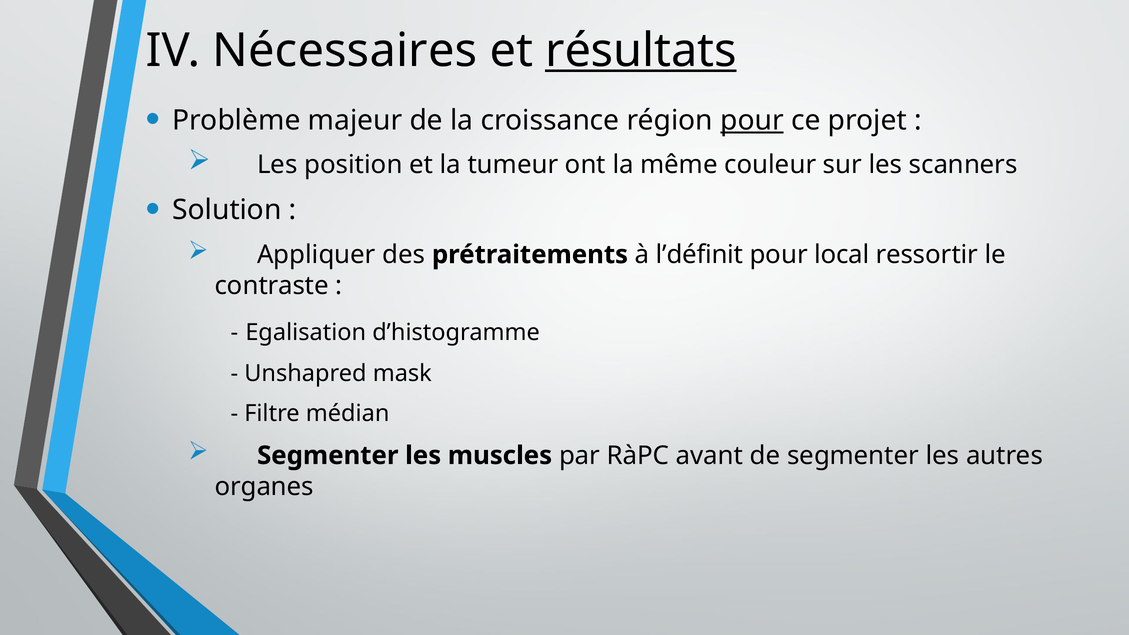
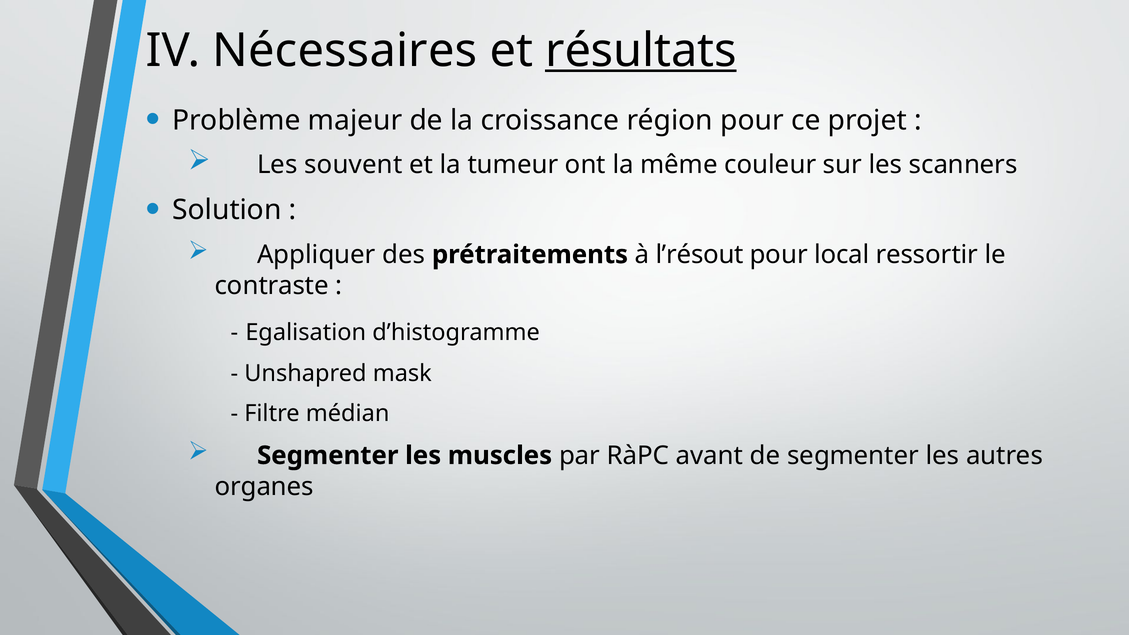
pour underline: present -> none (752, 120)
position: position -> souvent (353, 165)
l’définit: l’définit -> l’résout (700, 255)
